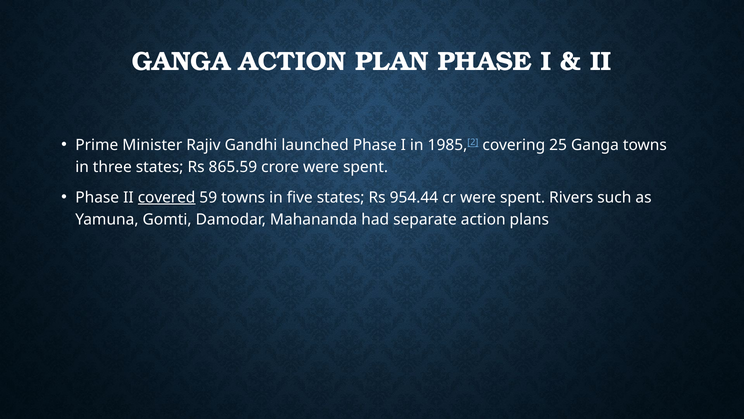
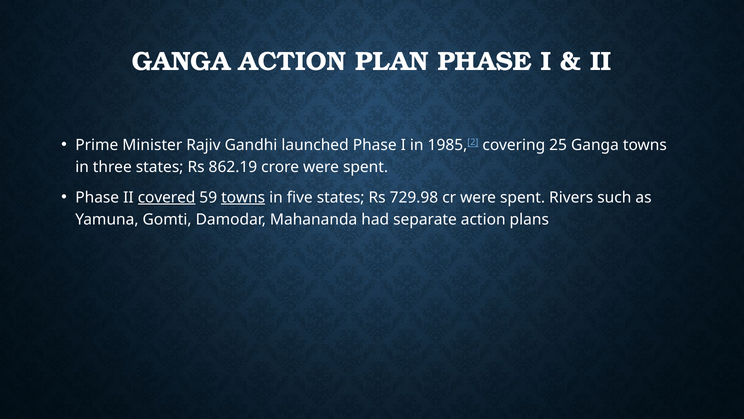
865.59: 865.59 -> 862.19 (233, 167)
towns underline: none -> present (243, 197)
954.44: 954.44 -> 729.98 (414, 197)
